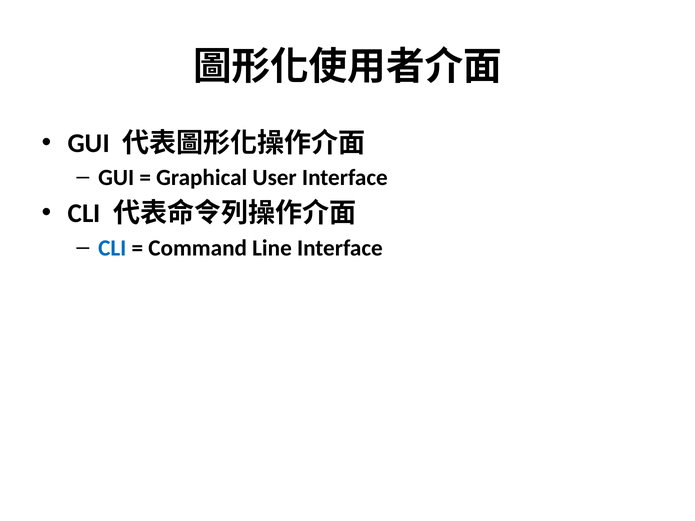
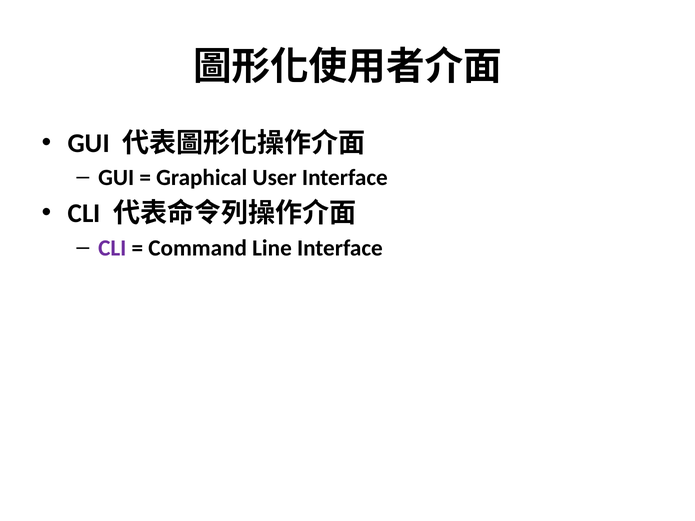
CLI colour: blue -> purple (112, 248)
